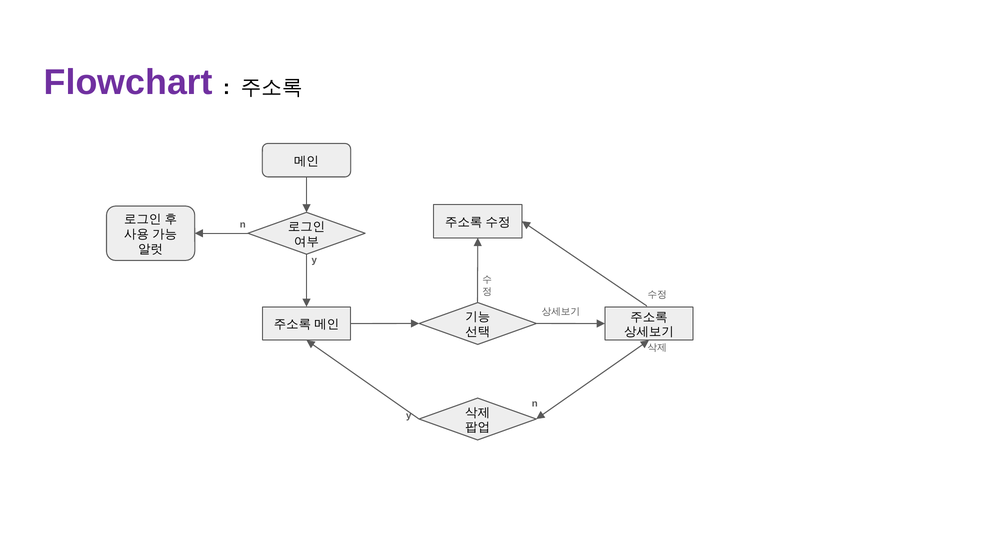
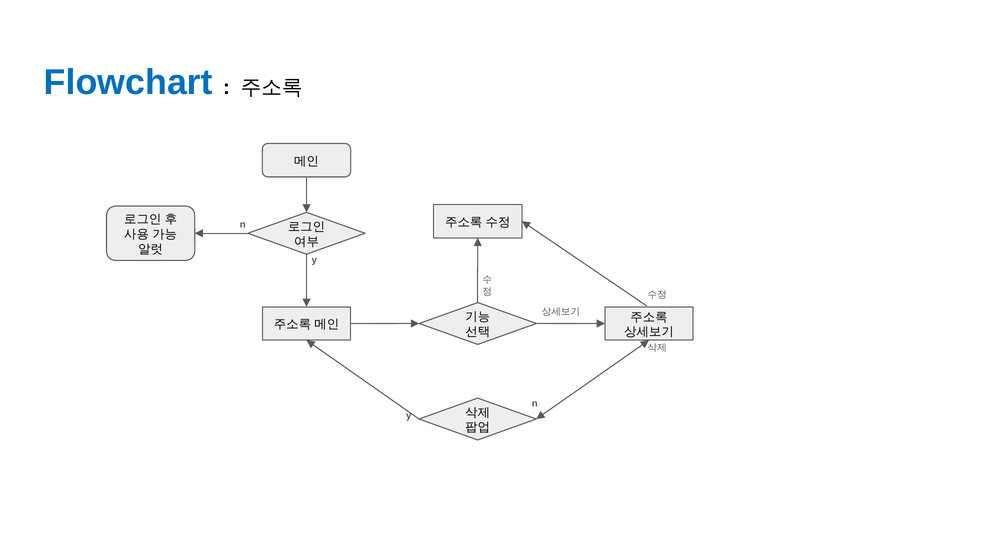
Flowchart colour: purple -> blue (128, 82)
